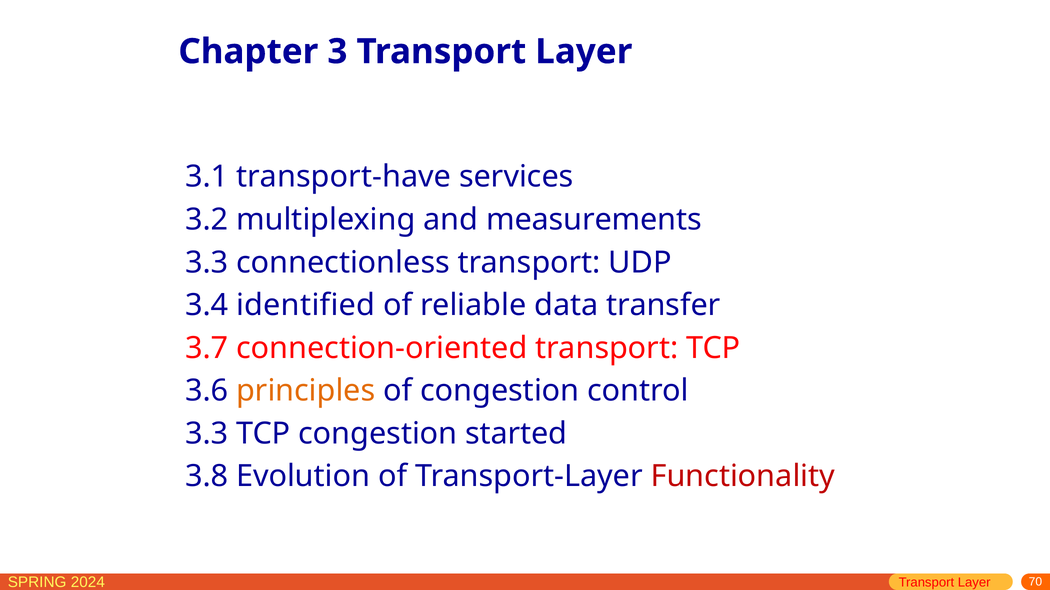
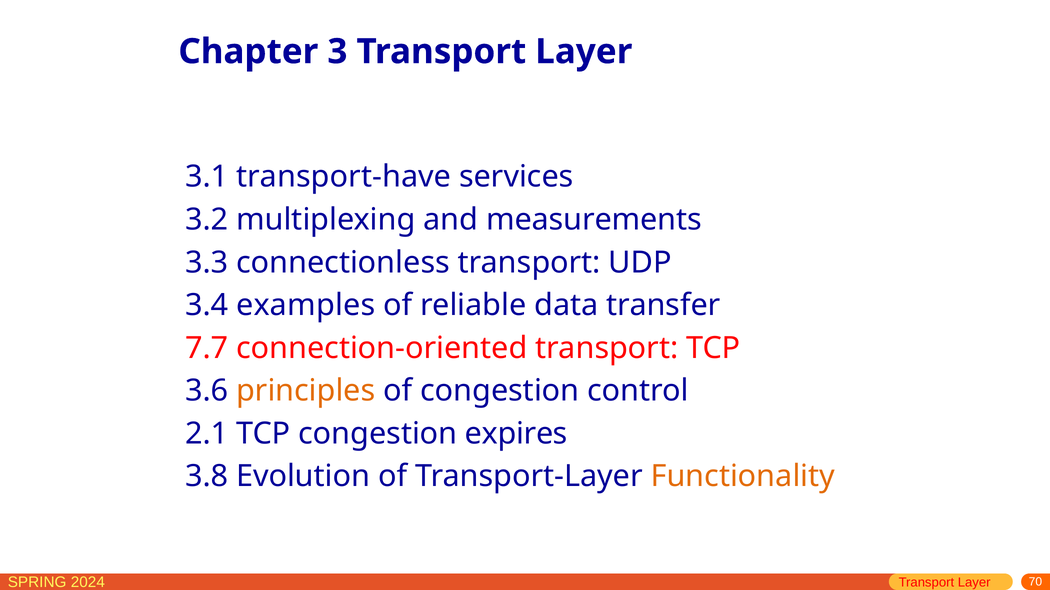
identified: identified -> examples (306, 306)
3.7: 3.7 -> 7.7 (207, 348)
3.3: 3.3 -> 2.1 (207, 434)
started: started -> expires (516, 434)
Functionality colour: red -> orange (743, 477)
